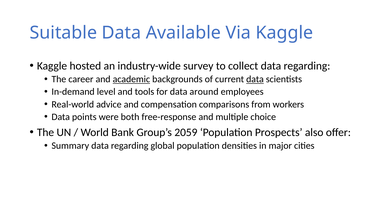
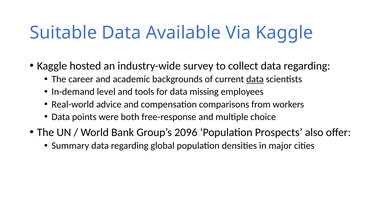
academic underline: present -> none (131, 79)
around: around -> missing (204, 92)
2059: 2059 -> 2096 (186, 132)
